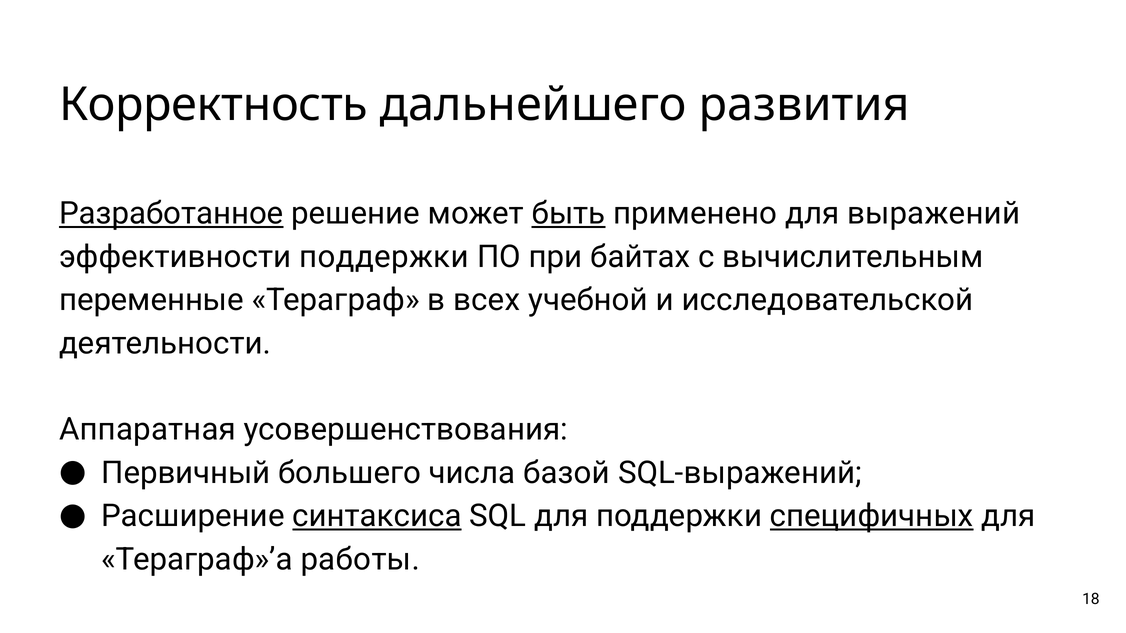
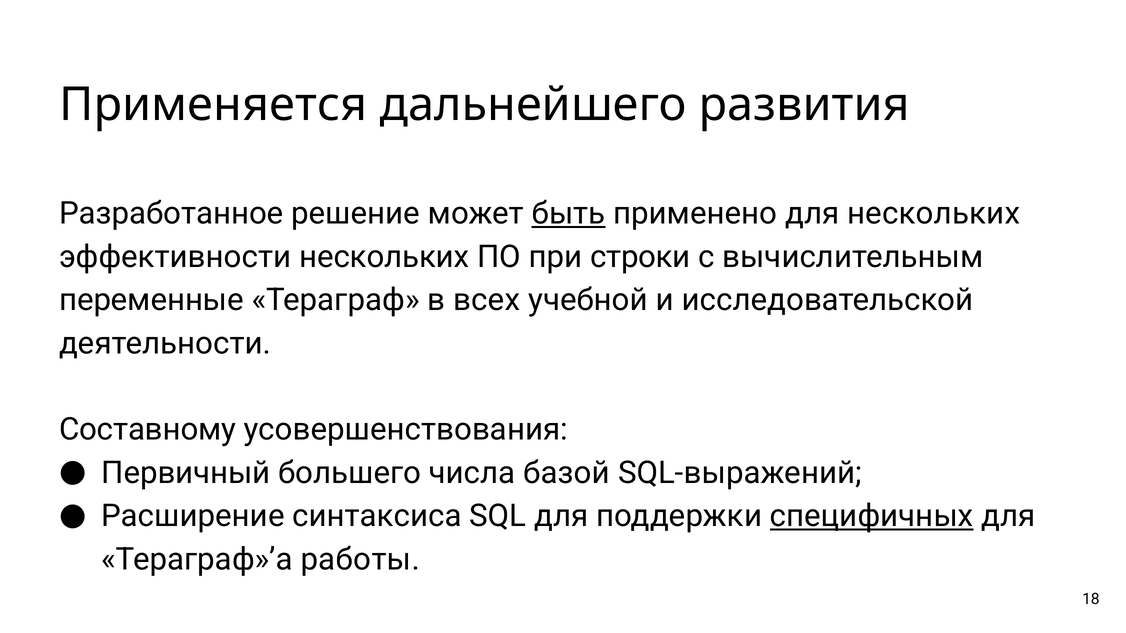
Корректность: Корректность -> Применяется (213, 105)
Разработанное underline: present -> none (171, 214)
для выражений: выражений -> нескольких (934, 214)
эффективности поддержки: поддержки -> нескольких (384, 257)
байтах: байтах -> строки (640, 257)
Аппаратная: Аппаратная -> Составному (148, 430)
синтаксиса underline: present -> none (377, 516)
